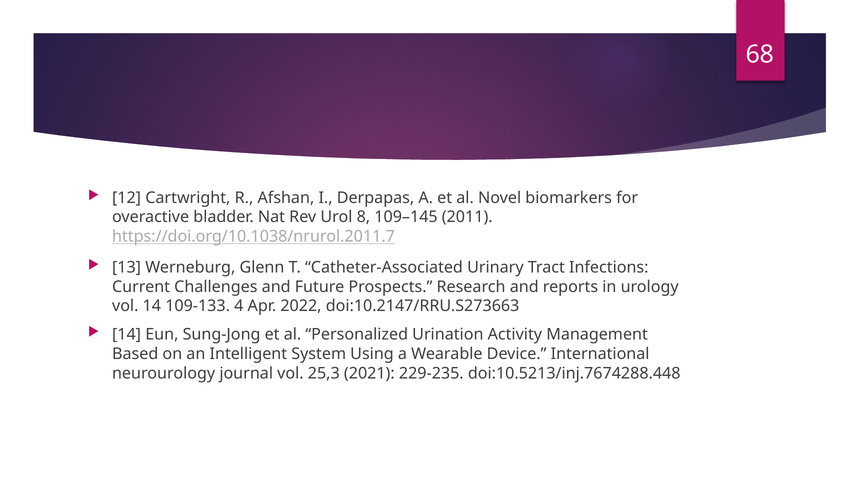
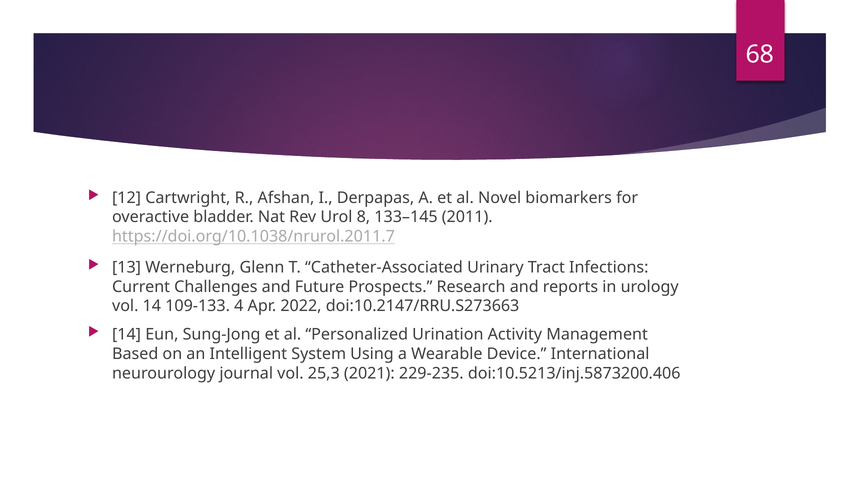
109–145: 109–145 -> 133–145 (406, 217)
doi:10.5213/inj.7674288.448: doi:10.5213/inj.7674288.448 -> doi:10.5213/inj.5873200.406 (574, 373)
